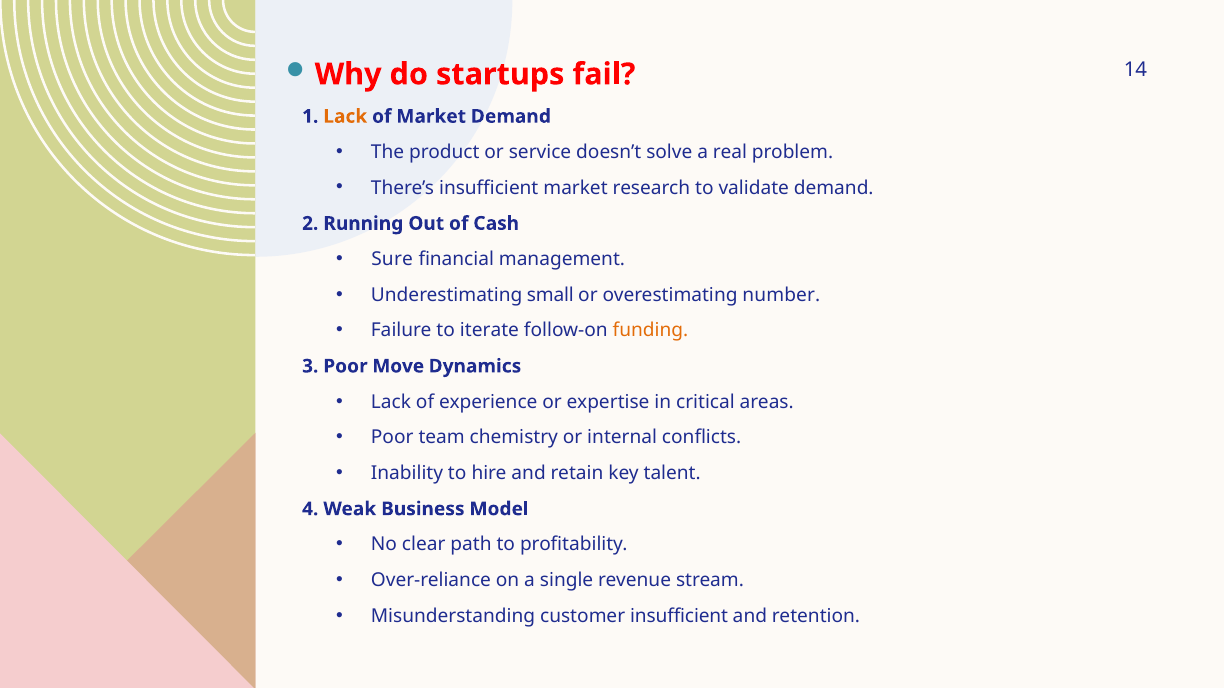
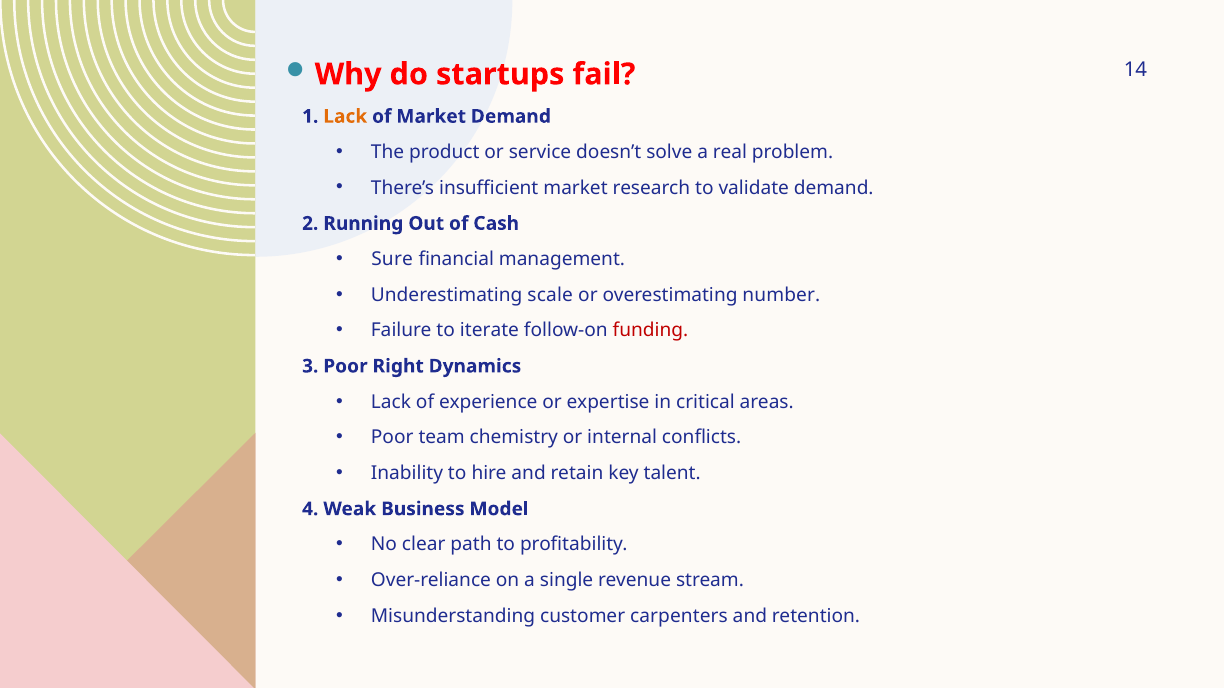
small: small -> scale (550, 295)
funding colour: orange -> red (650, 331)
Move: Move -> Right (398, 366)
customer insufficient: insufficient -> carpenters (679, 616)
